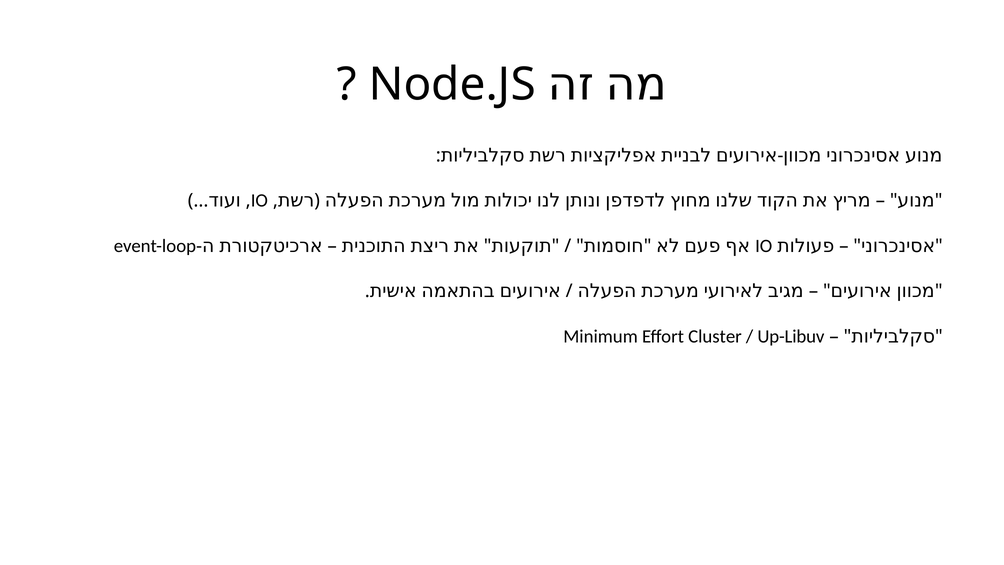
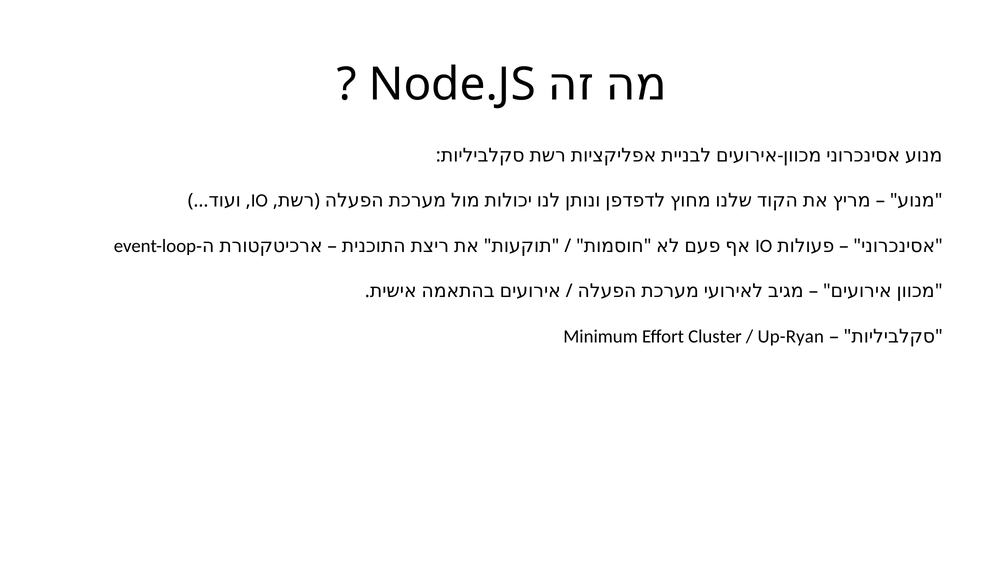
Up-Libuv: Up-Libuv -> Up-Ryan (791, 336)
